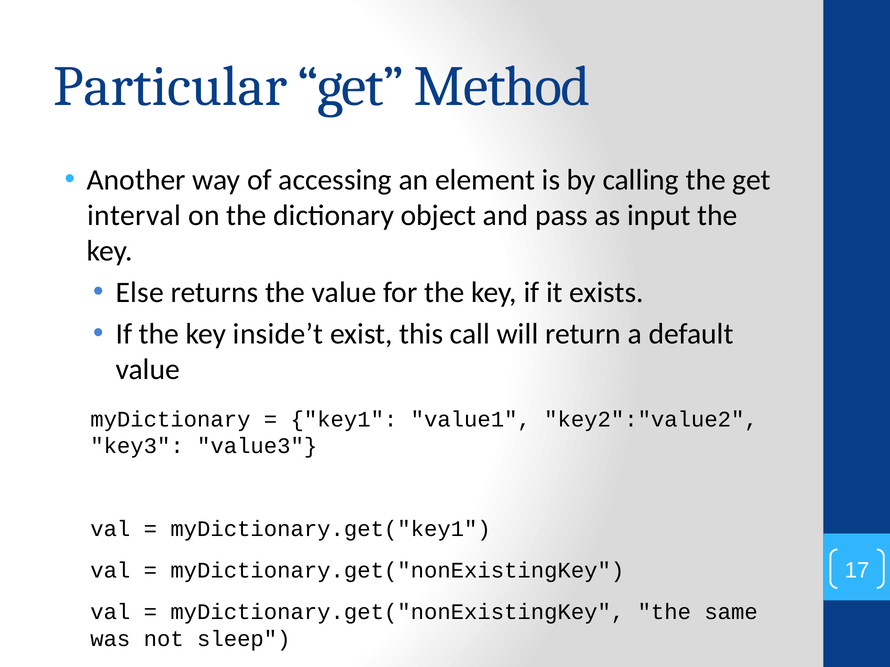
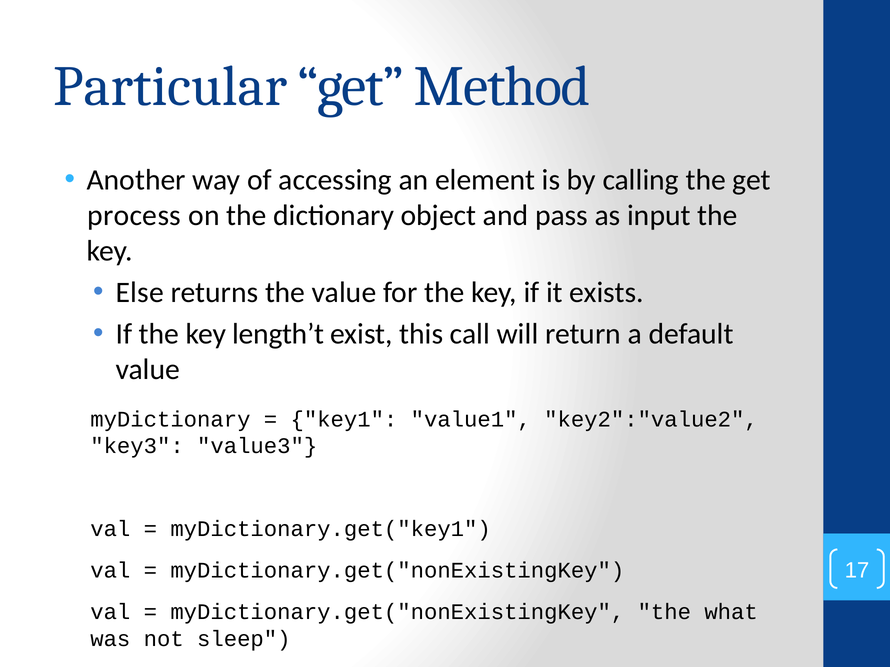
interval: interval -> process (134, 216)
inside’t: inside’t -> length’t (278, 334)
same: same -> what (731, 613)
